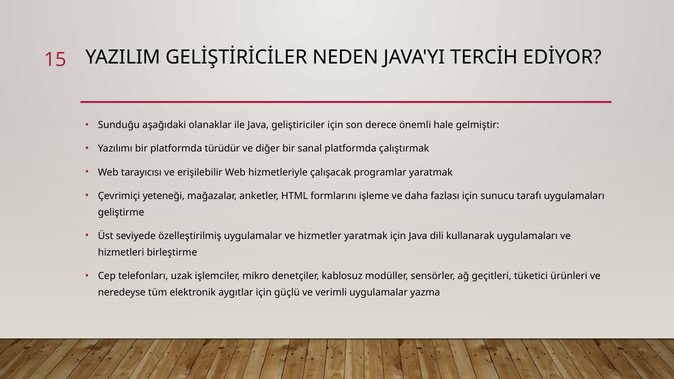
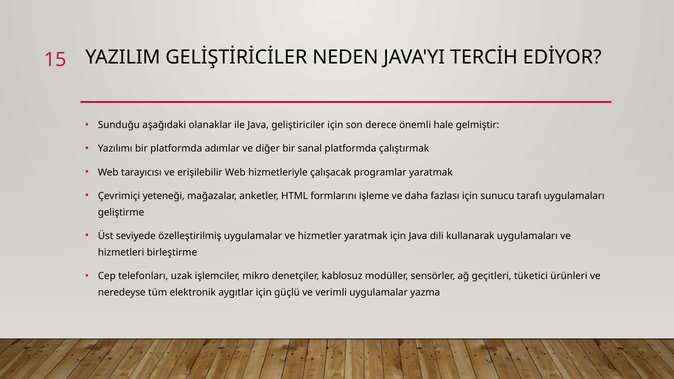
türüdür: türüdür -> adımlar (222, 149)
